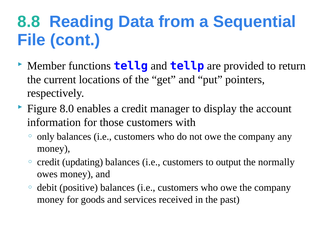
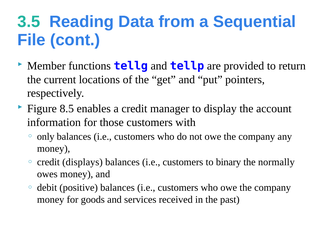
8.8: 8.8 -> 3.5 (29, 22)
8.0: 8.0 -> 8.5 (67, 109)
updating: updating -> displays (82, 162)
output: output -> binary (228, 162)
